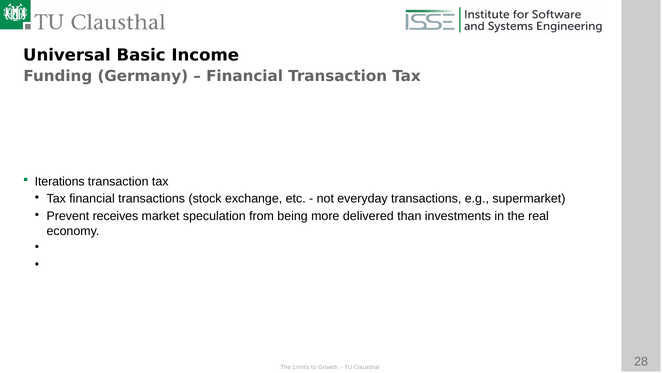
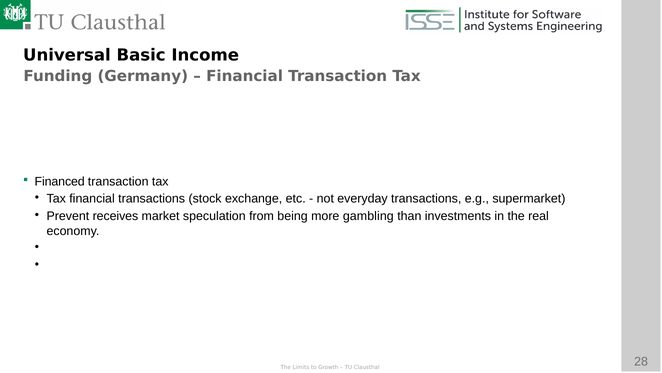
Iterations: Iterations -> Financed (60, 181)
delivered: delivered -> gambling (368, 216)
